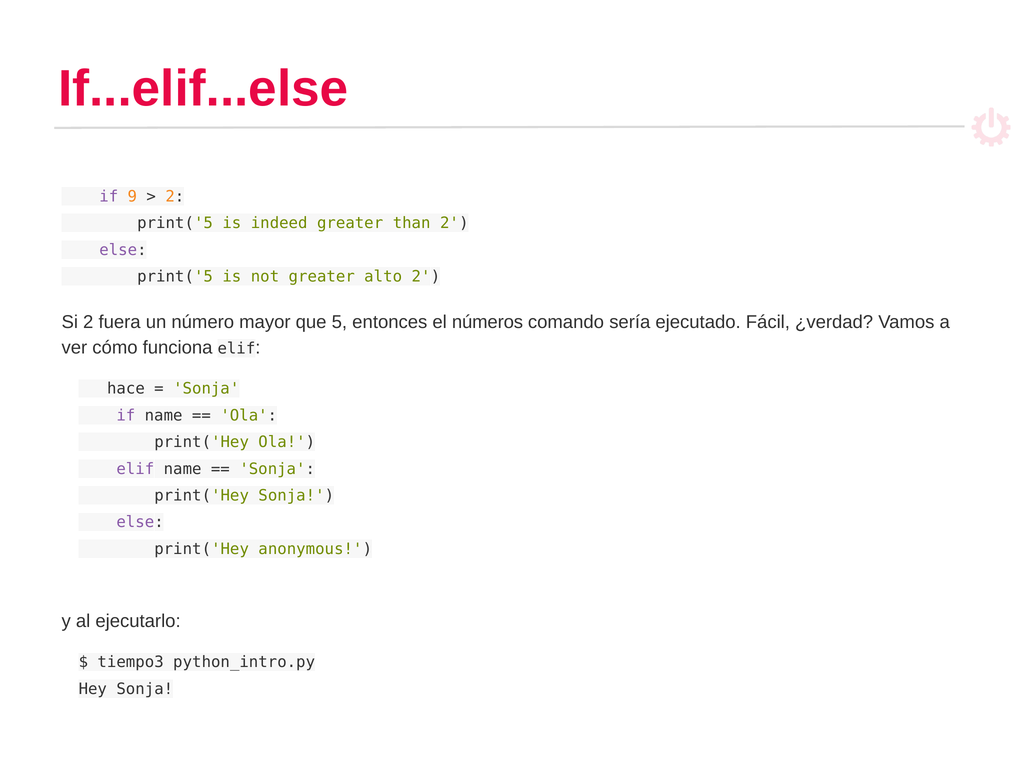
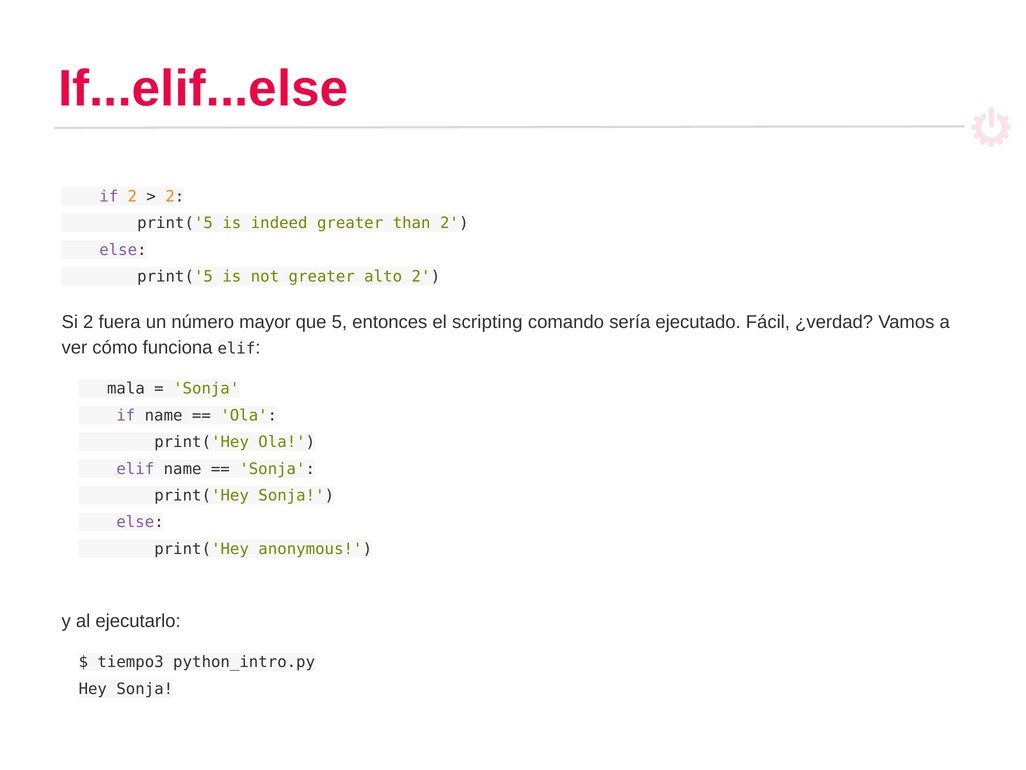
if 9: 9 -> 2 (132, 196)
números: números -> scripting (487, 322)
hace: hace -> mala (126, 388)
